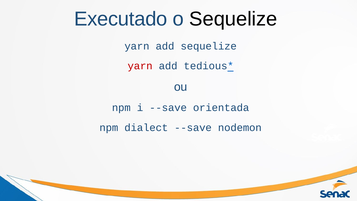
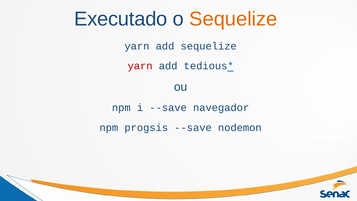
Sequelize colour: black -> orange (233, 19)
orientada: orientada -> navegador (221, 108)
dialect: dialect -> progsis (146, 128)
